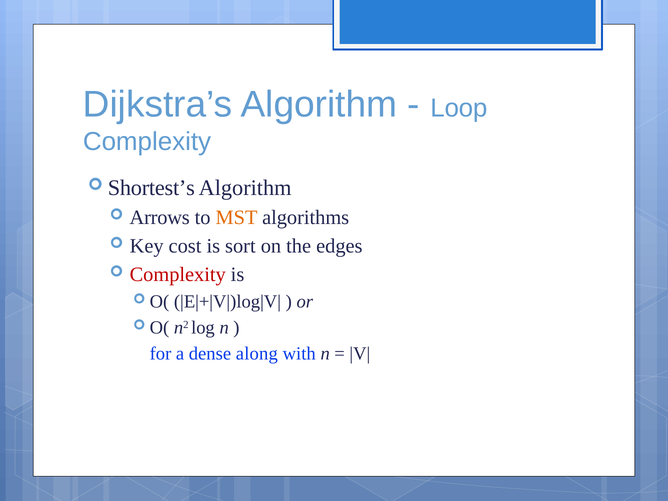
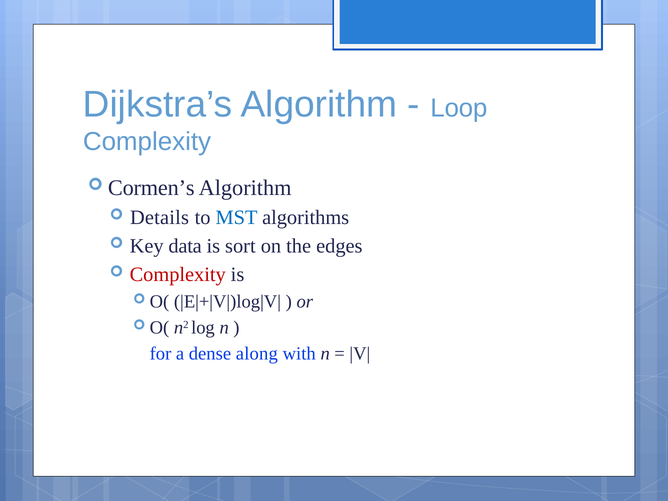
Shortest’s: Shortest’s -> Cormen’s (151, 188)
Arrows: Arrows -> Details (160, 218)
MST colour: orange -> blue (236, 218)
cost: cost -> data (185, 246)
